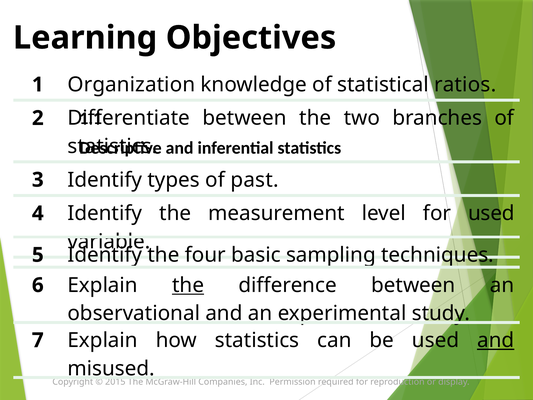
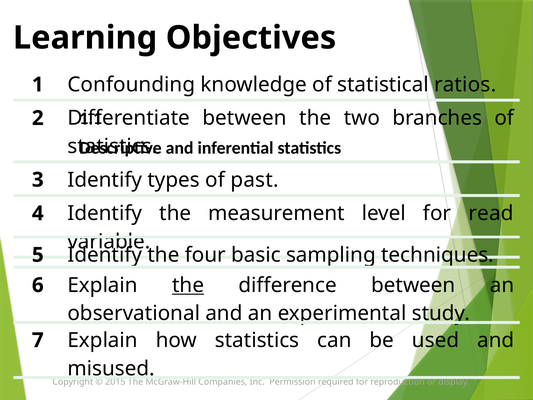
Organization: Organization -> Confounding (131, 85)
for used: used -> read (491, 213)
and underline: present -> none (496, 340)
